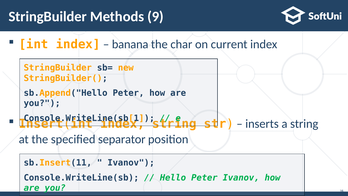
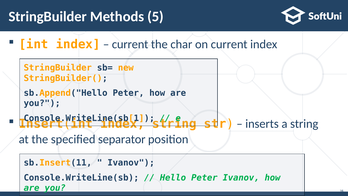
9: 9 -> 5 (156, 16)
banana: banana -> current (130, 44)
